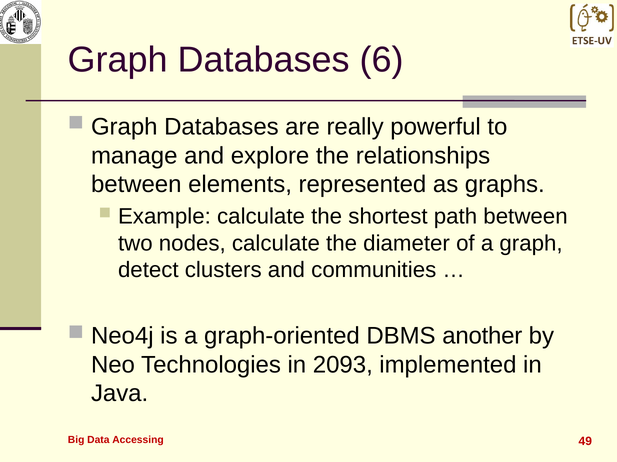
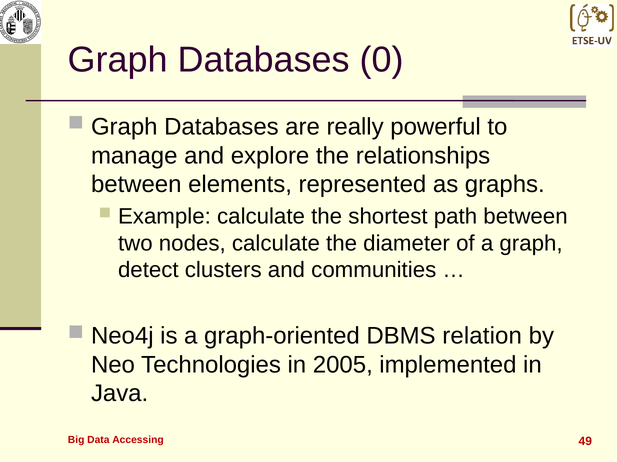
6: 6 -> 0 (382, 60)
another: another -> relation (482, 337)
2093: 2093 -> 2005 (343, 365)
